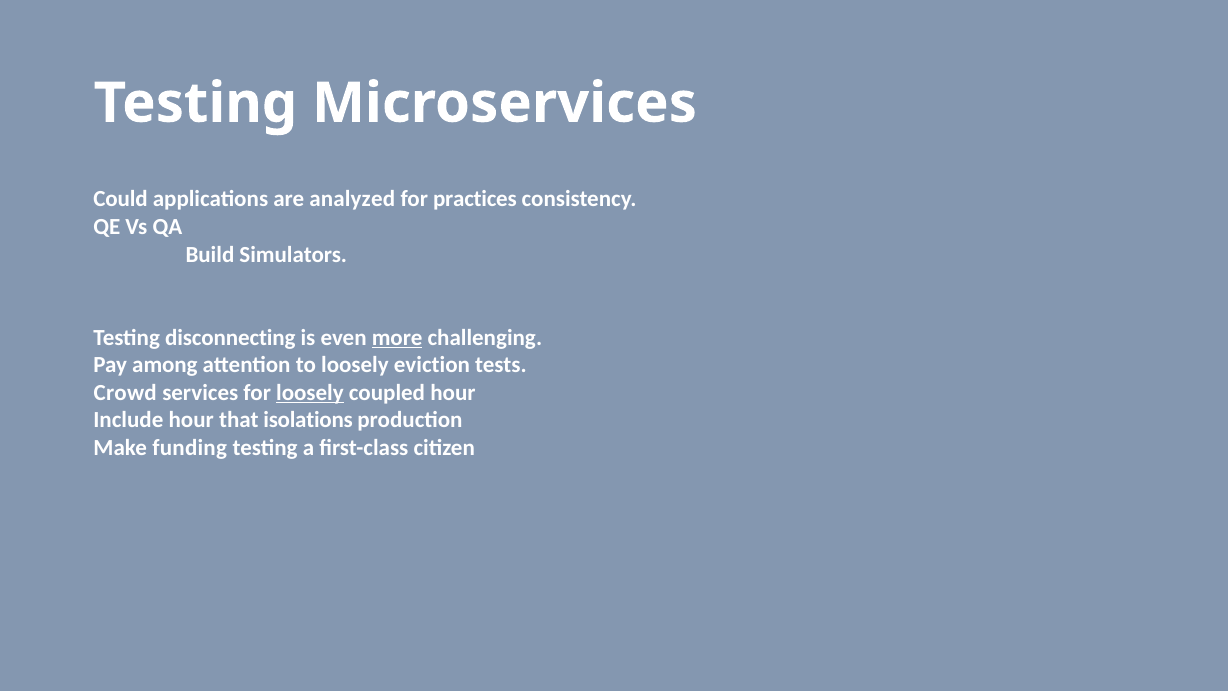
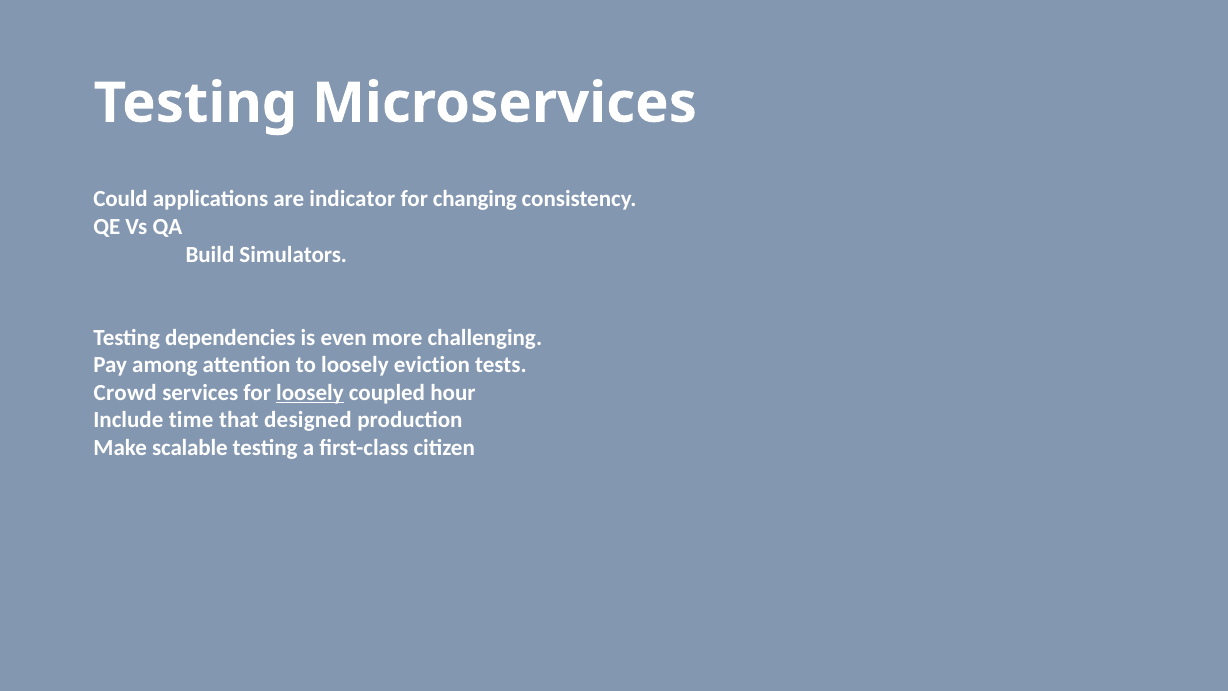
analyzed: analyzed -> indicator (352, 199)
practices: practices -> changing (475, 199)
disconnecting: disconnecting -> dependencies (230, 337)
more underline: present -> none (397, 337)
Include hour: hour -> time (191, 420)
isolations: isolations -> designed (308, 420)
funding: funding -> scalable (190, 448)
